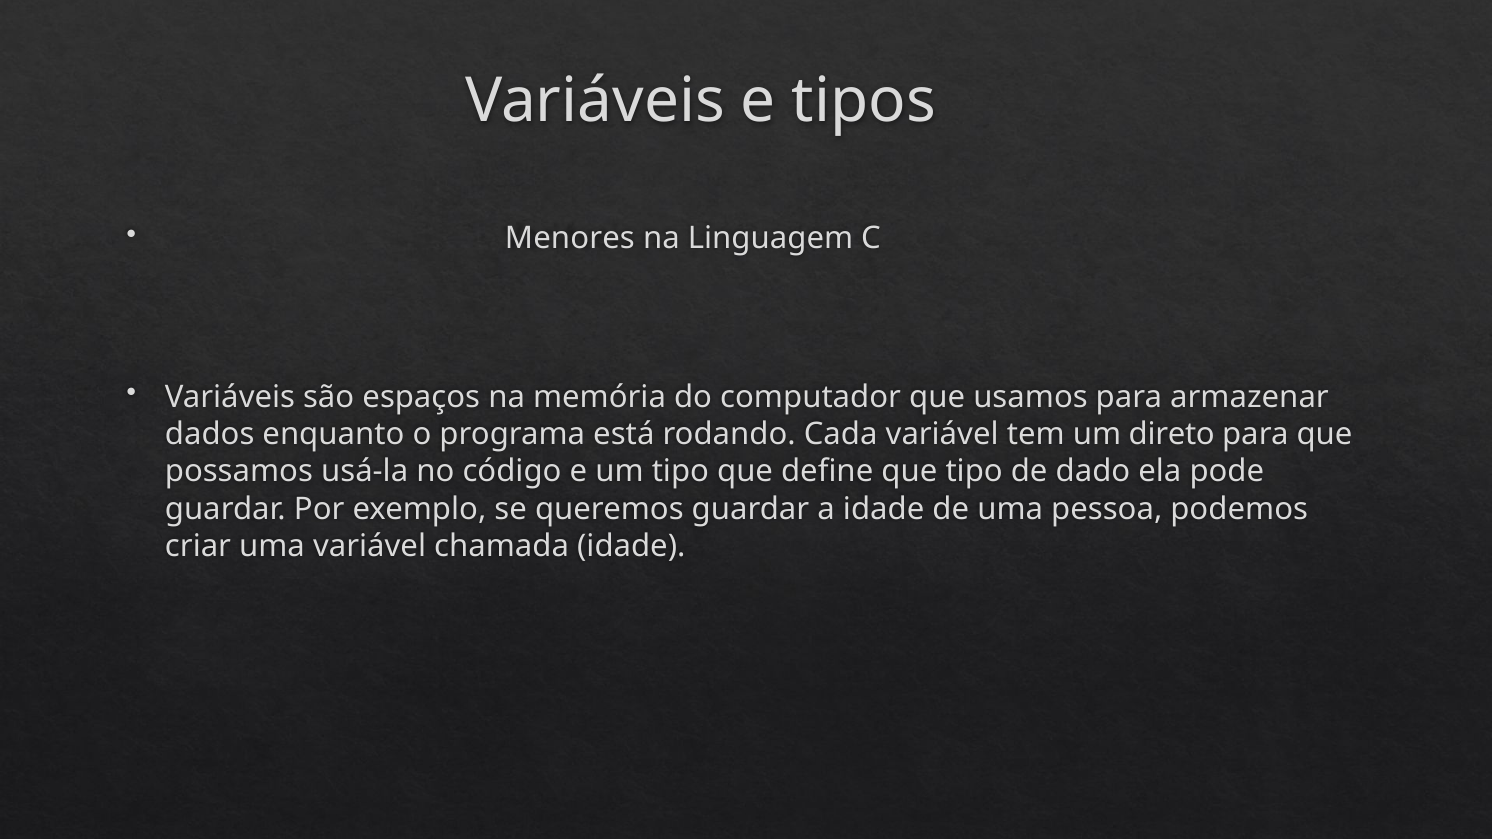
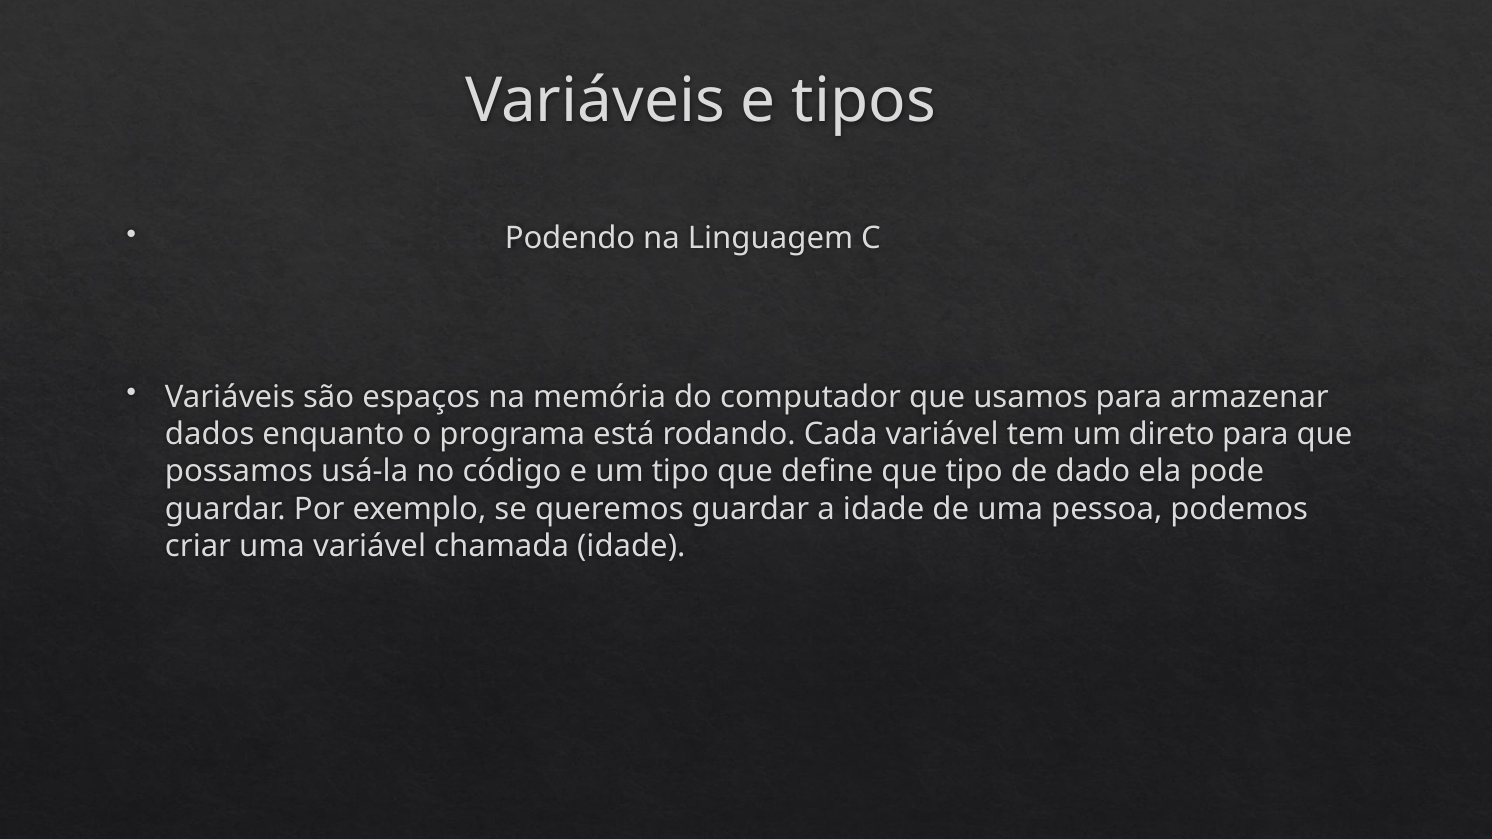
Menores: Menores -> Podendo (570, 238)
